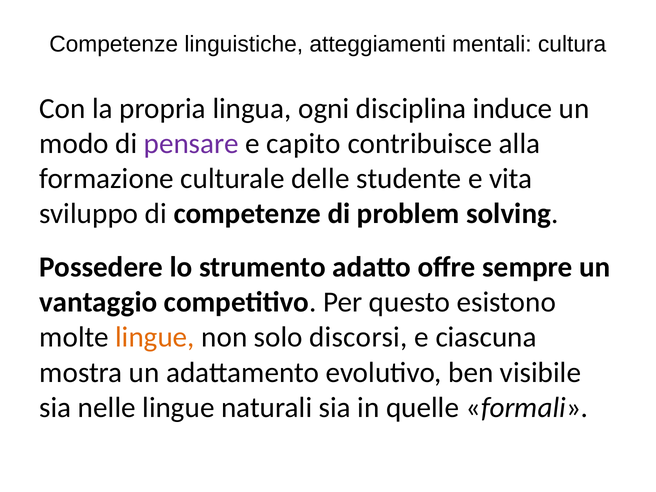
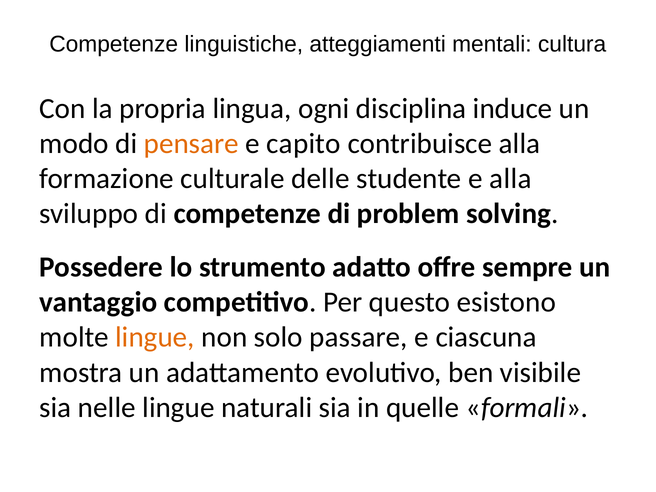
pensare colour: purple -> orange (191, 144)
e vita: vita -> alla (510, 179)
discorsi: discorsi -> passare (359, 337)
